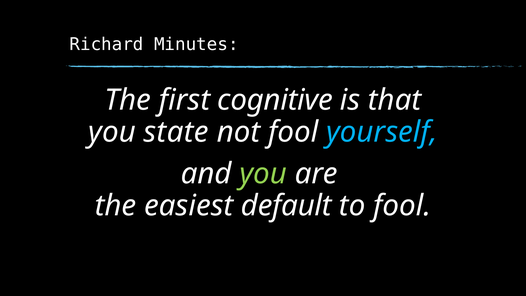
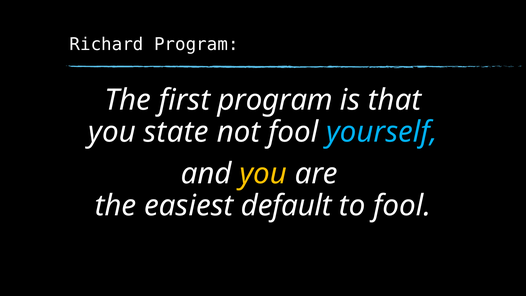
Richard Minutes: Minutes -> Program (196, 44)
first cognitive: cognitive -> program (275, 100)
you colour: light green -> yellow (263, 174)
